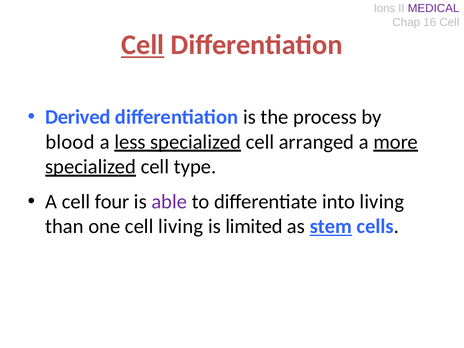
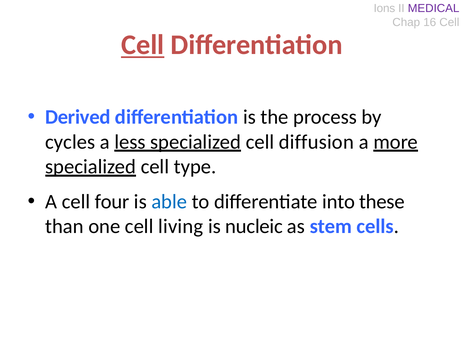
blood: blood -> cycles (70, 142)
arranged: arranged -> diffusion (316, 142)
able colour: purple -> blue (169, 202)
into living: living -> these (382, 202)
limited: limited -> nucleic (254, 226)
stem underline: present -> none (331, 226)
